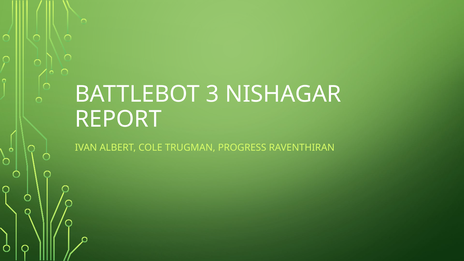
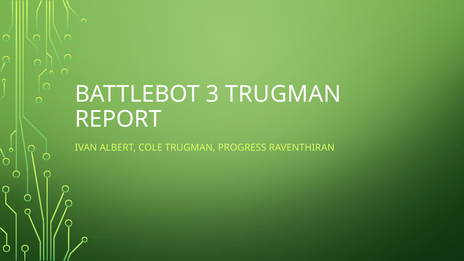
3 NISHAGAR: NISHAGAR -> TRUGMAN (283, 94)
